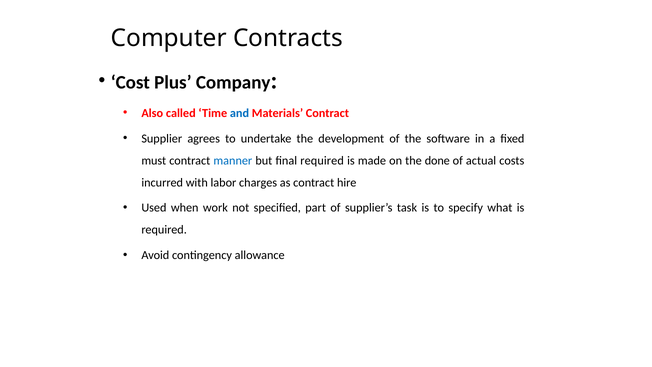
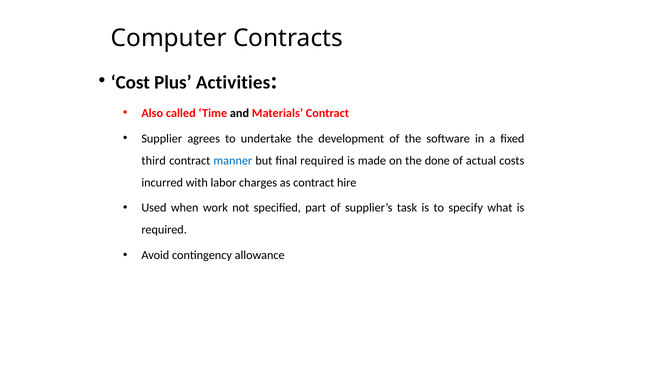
Company: Company -> Activities (233, 82)
and colour: blue -> black (240, 113)
must: must -> third (154, 160)
